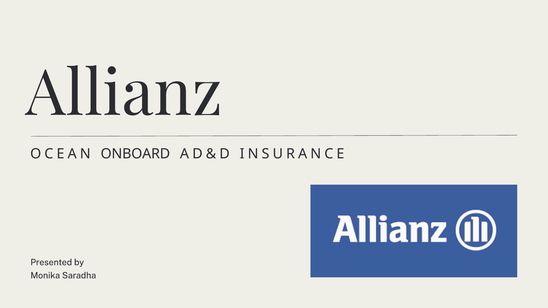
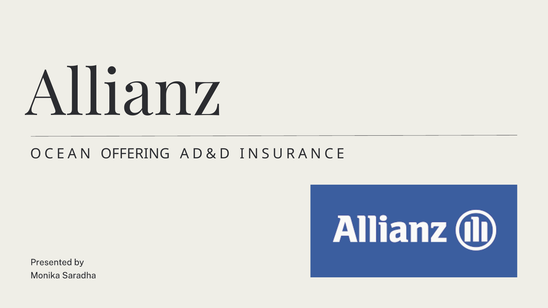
ONBOARD: ONBOARD -> OFFERING (135, 154)
